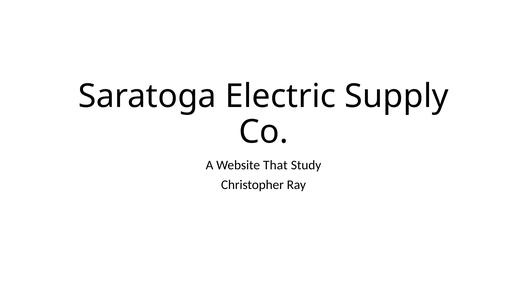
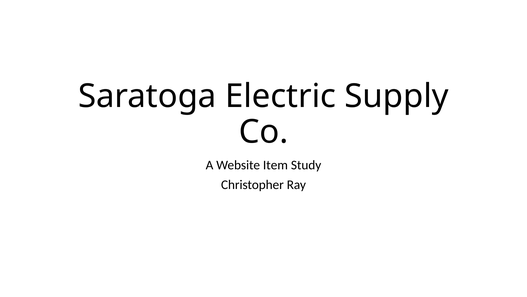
That: That -> Item (275, 165)
